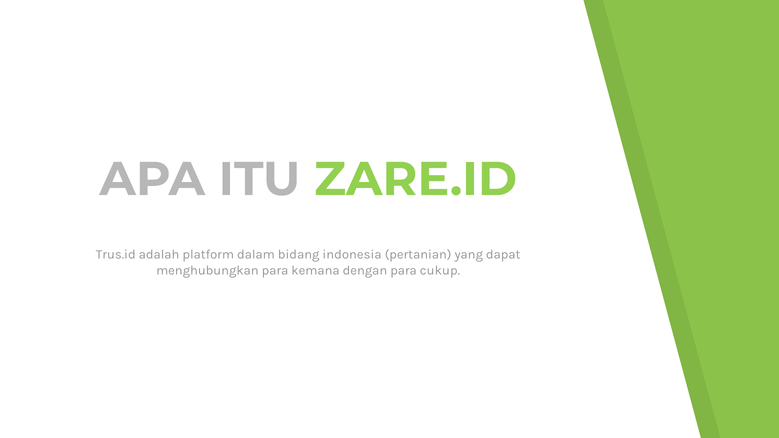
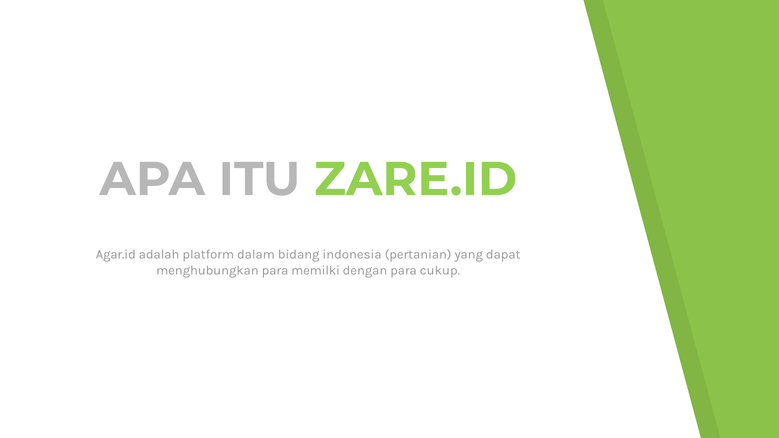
Trus.id: Trus.id -> Agar.id (116, 255)
kemana: kemana -> memilki (316, 270)
